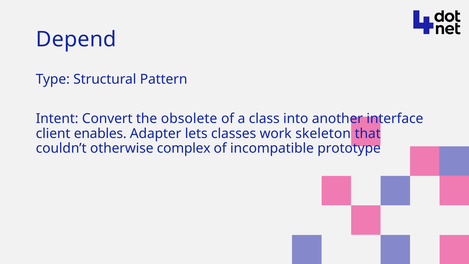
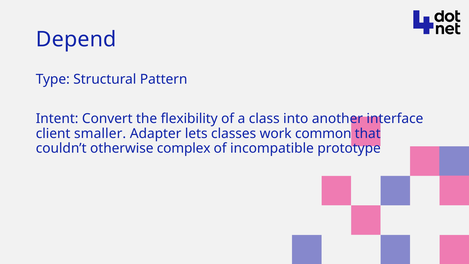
obsolete: obsolete -> flexibility (189, 119)
enables: enables -> smaller (100, 133)
skeleton: skeleton -> common (323, 133)
